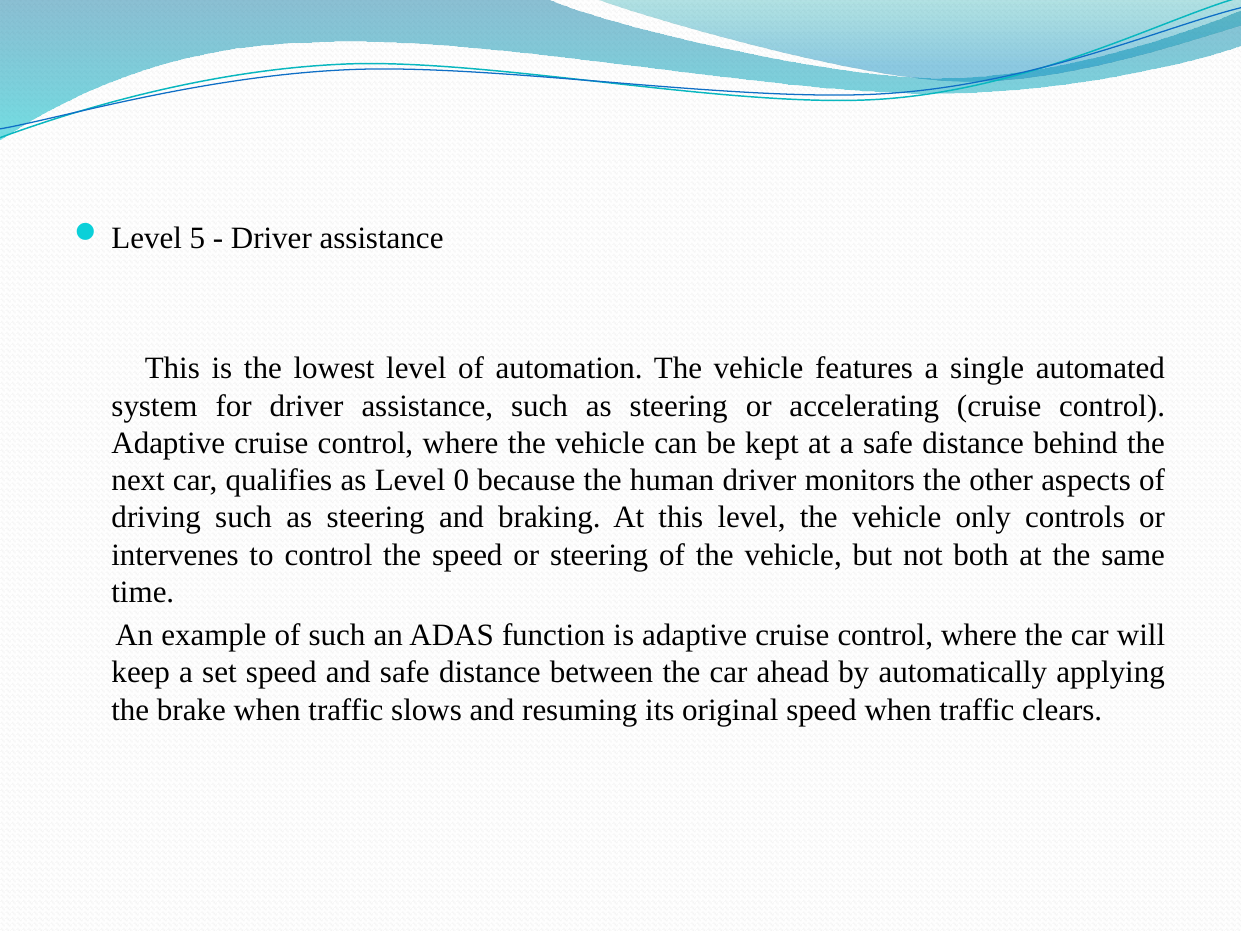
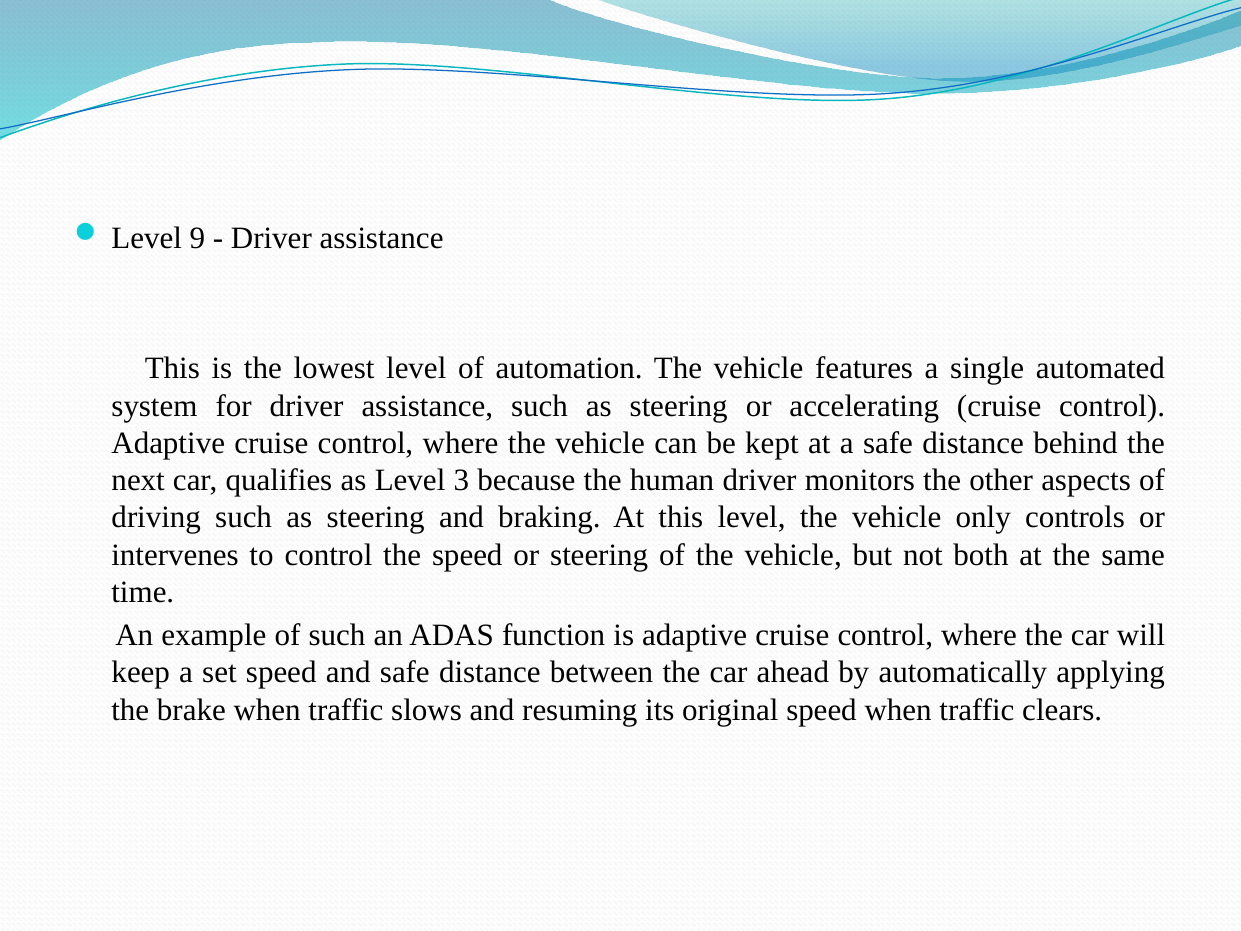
5: 5 -> 9 (197, 238)
0: 0 -> 3 (461, 480)
